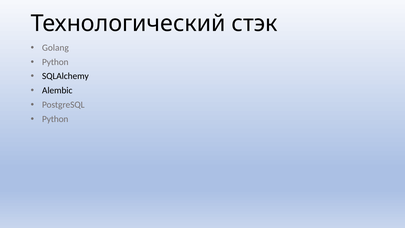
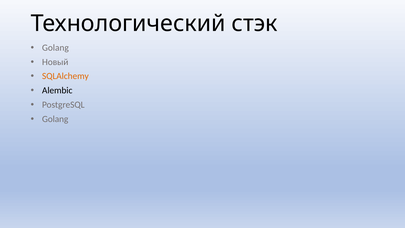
Python: Python -> Новый (55, 62)
SQLAlchemy colour: black -> orange (65, 76)
Python: Python -> Golang (55, 119)
